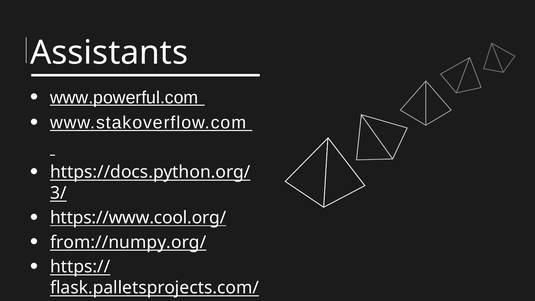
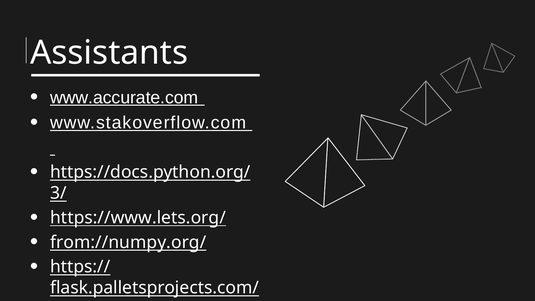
www.powerful.com: www.powerful.com -> www.accurate.com (124, 98)
https://www.cool.org/: https://www.cool.org/ -> https://www.lets.org/ (138, 218)
